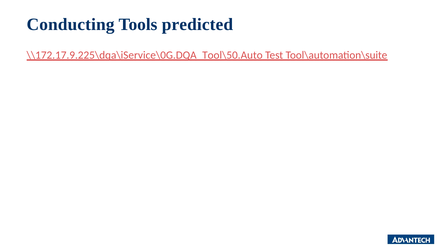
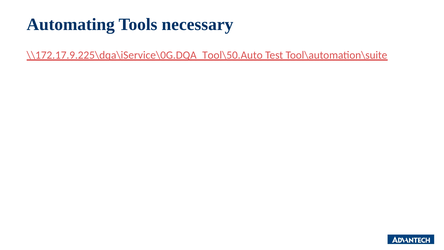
Conducting: Conducting -> Automating (71, 24)
predicted: predicted -> necessary (197, 24)
